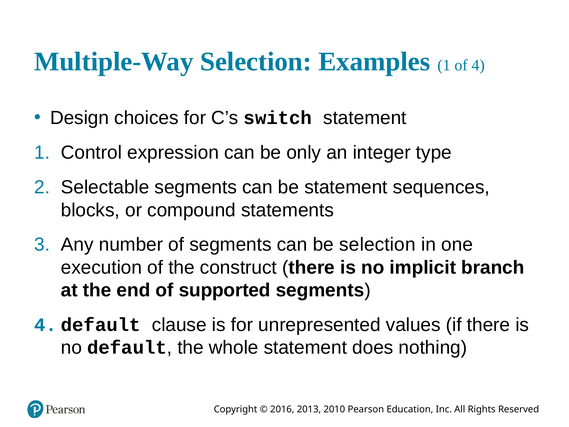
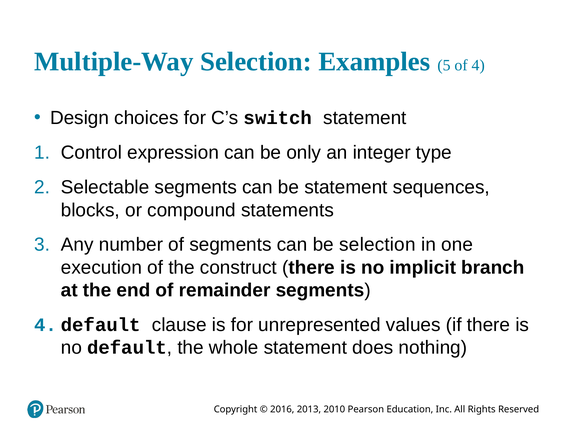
Examples 1: 1 -> 5 (444, 65)
supported: supported -> remainder (225, 290)
